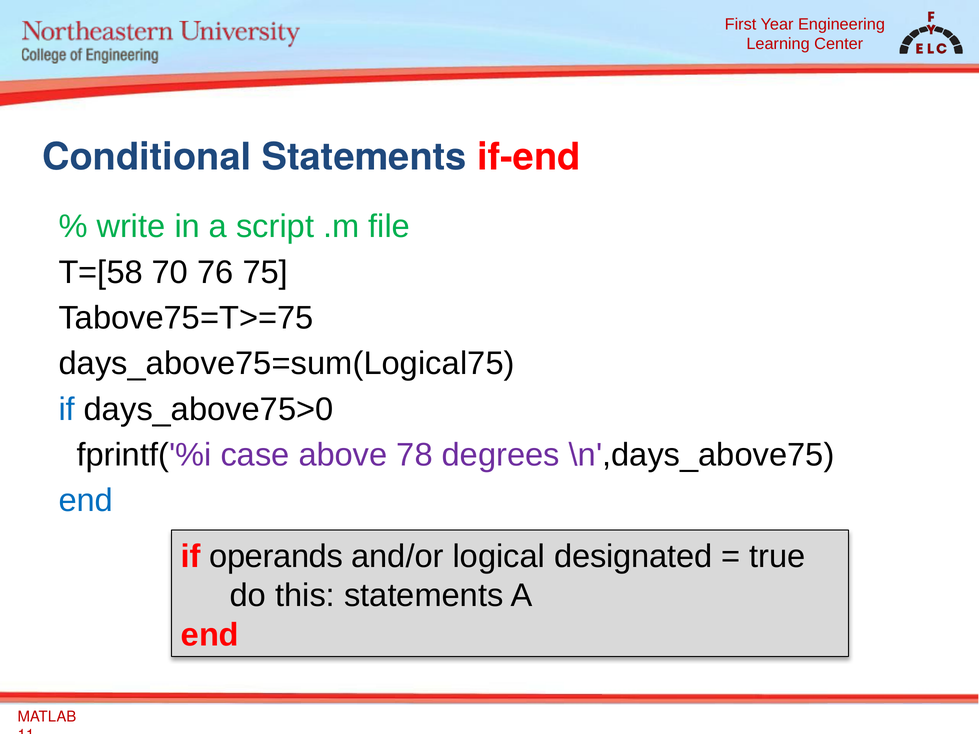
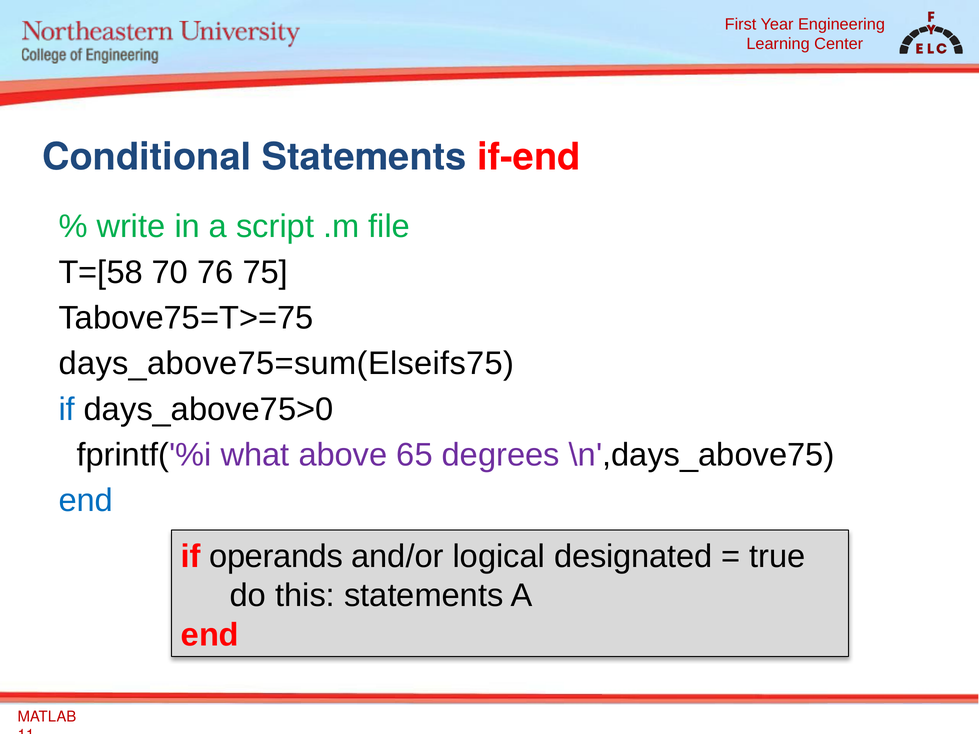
days_above75=sum(Logical75: days_above75=sum(Logical75 -> days_above75=sum(Elseifs75 (287, 364)
case: case -> what (255, 455)
78: 78 -> 65 (415, 455)
